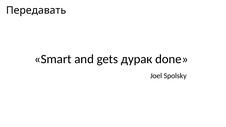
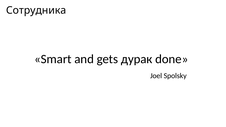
Передавать: Передавать -> Сотрудника (36, 10)
